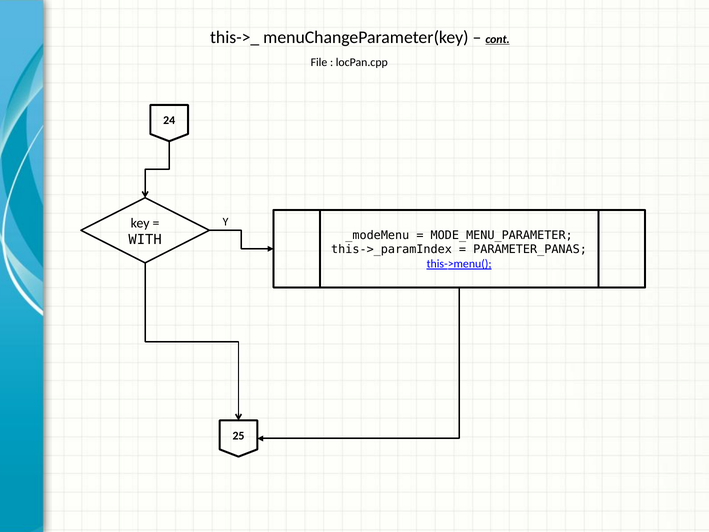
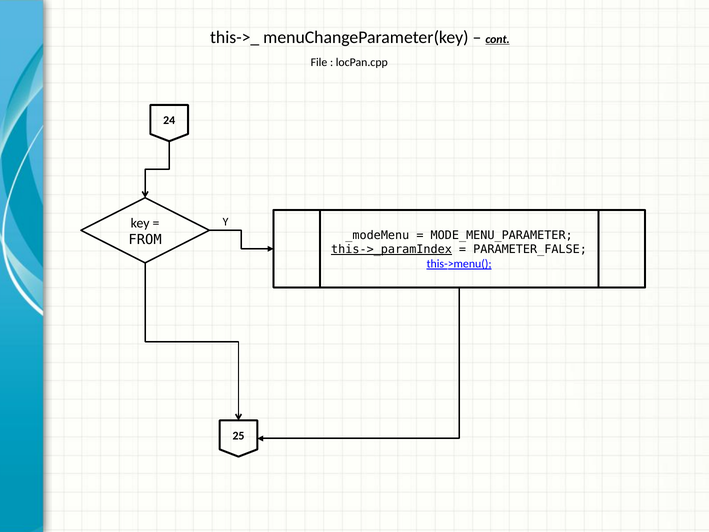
WITH: WITH -> FROM (145, 239)
this->_paramIndex underline: none -> present (392, 249)
PARAMETER_PANAS: PARAMETER_PANAS -> PARAMETER_FALSE (530, 249)
